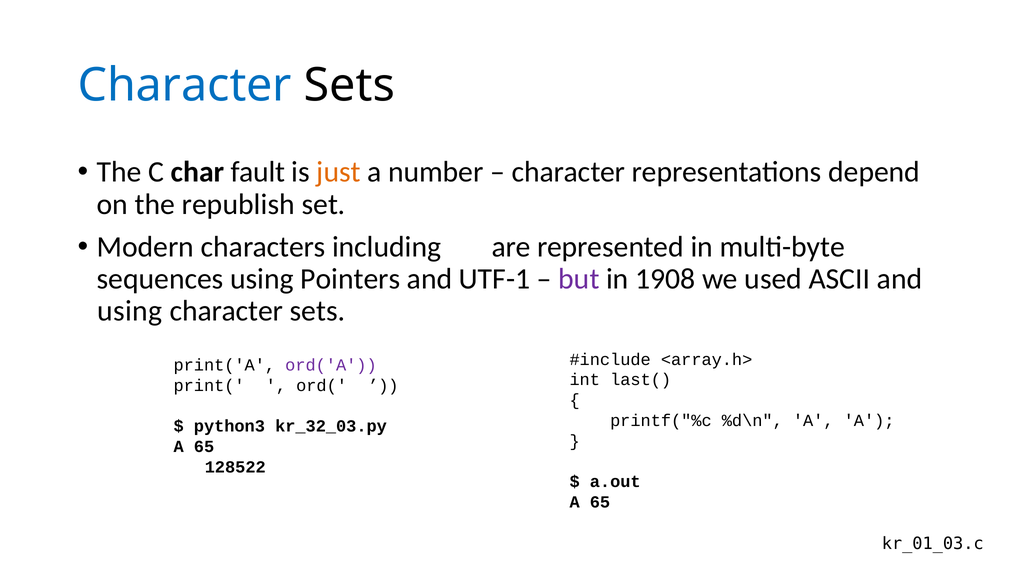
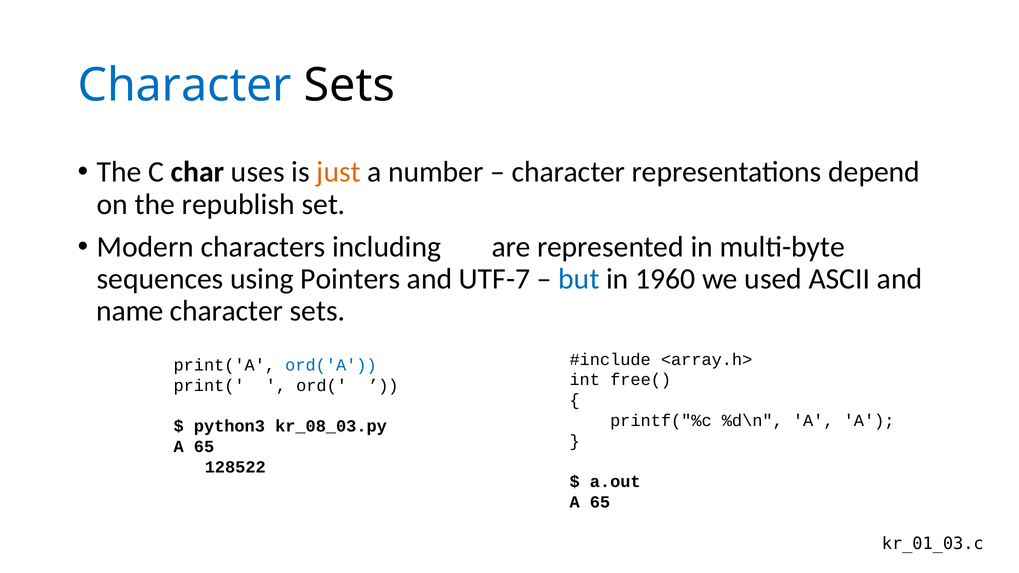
fault: fault -> uses (258, 172)
UTF-1: UTF-1 -> UTF-7 (495, 279)
but colour: purple -> blue (579, 279)
1908: 1908 -> 1960 (665, 279)
using: using -> name (130, 311)
ord('A colour: purple -> blue (331, 365)
last(: last( -> free( (641, 380)
kr_32_03.py: kr_32_03.py -> kr_08_03.py (331, 426)
